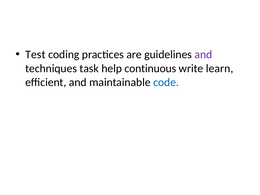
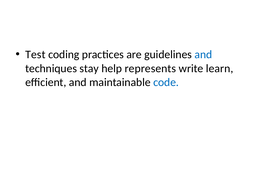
and colour: purple -> blue (203, 55)
task: task -> stay (89, 68)
continuous: continuous -> represents (150, 68)
